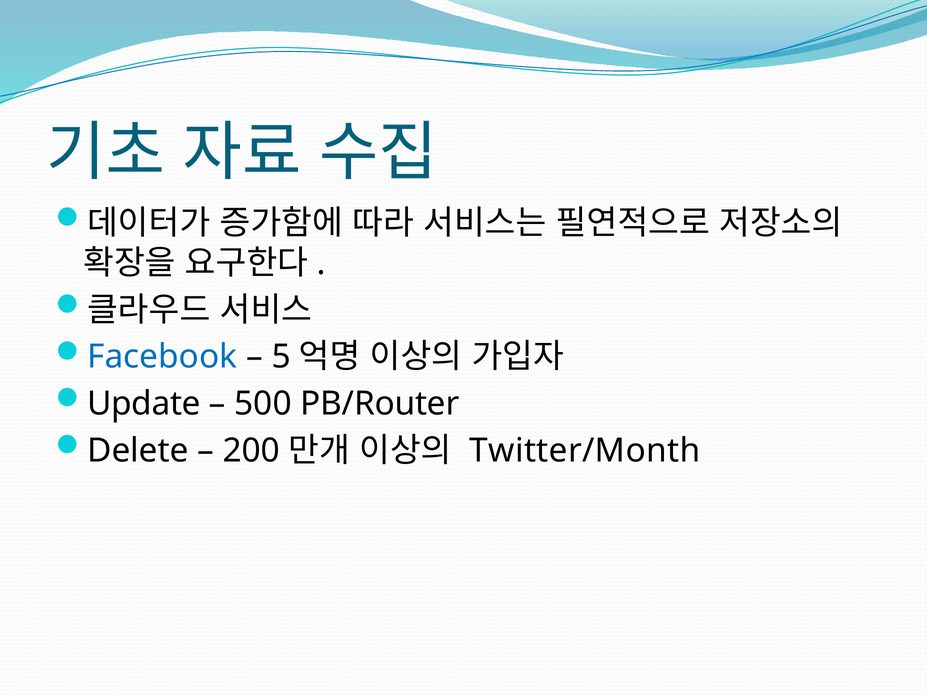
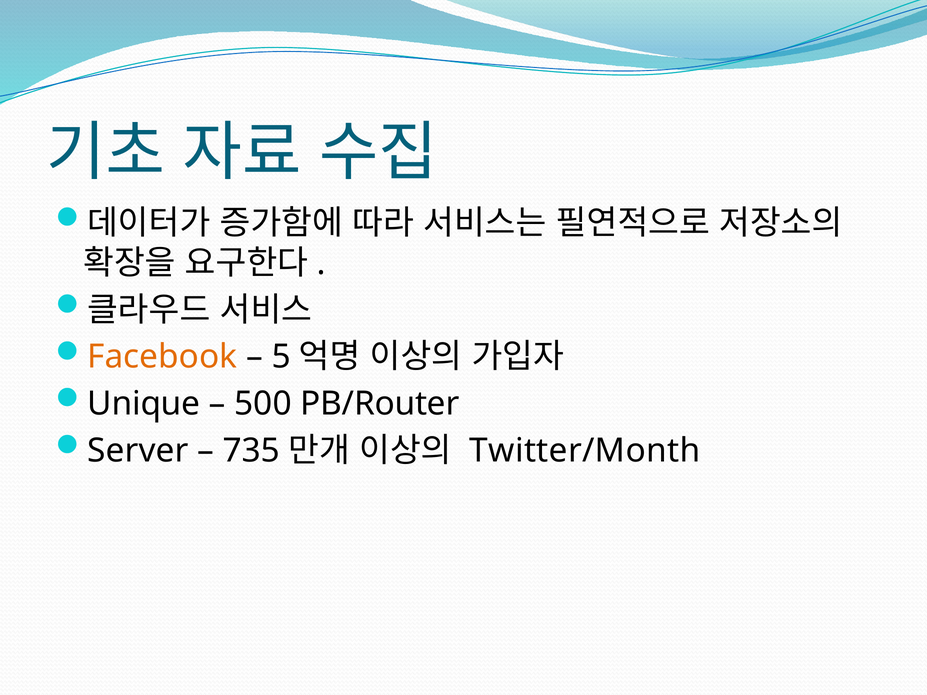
Facebook colour: blue -> orange (162, 357)
Update: Update -> Unique (144, 404)
Delete: Delete -> Server (138, 451)
200: 200 -> 735 (251, 451)
